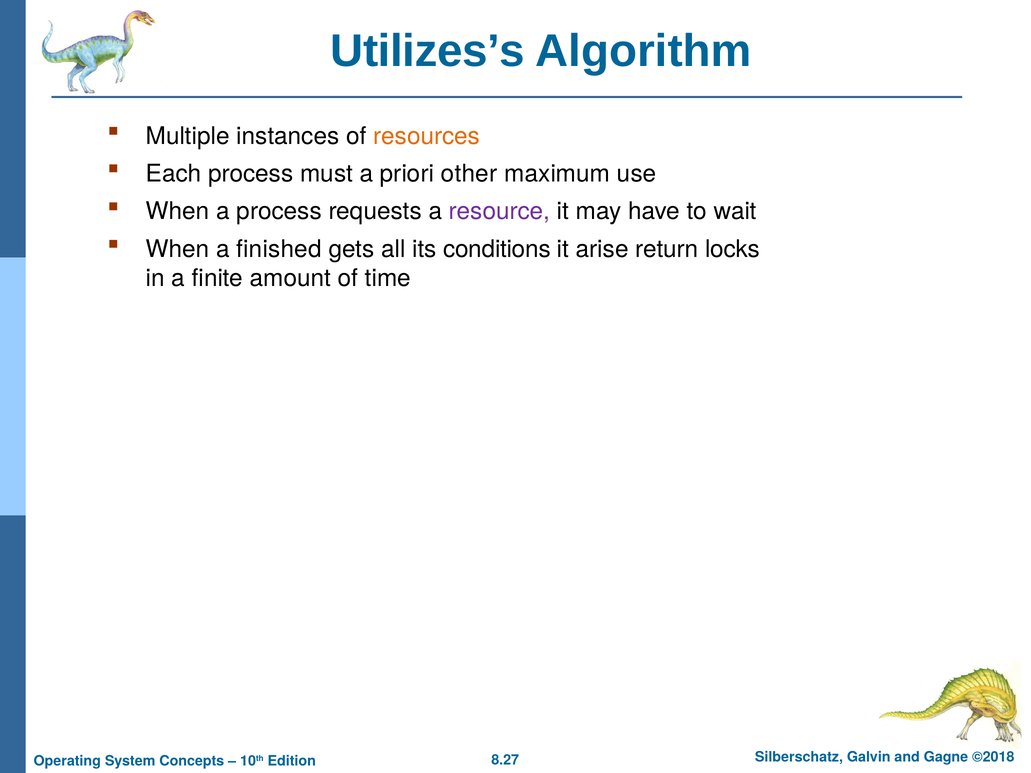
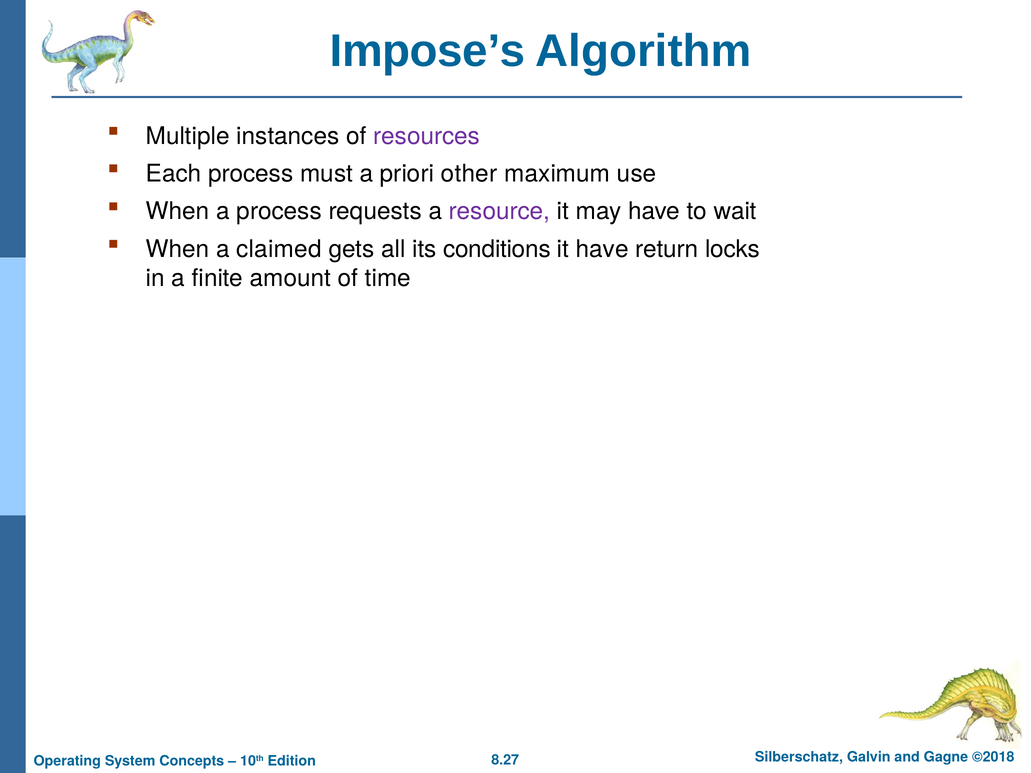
Utilizes’s: Utilizes’s -> Impose’s (428, 51)
resources colour: orange -> purple (427, 136)
finished: finished -> claimed (279, 249)
it arise: arise -> have (602, 249)
